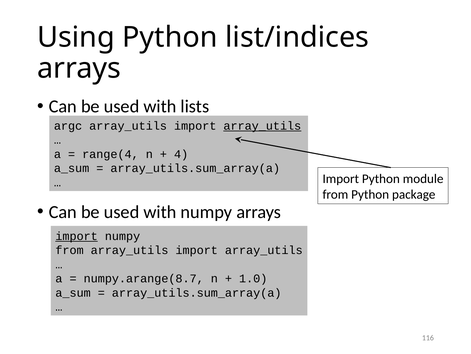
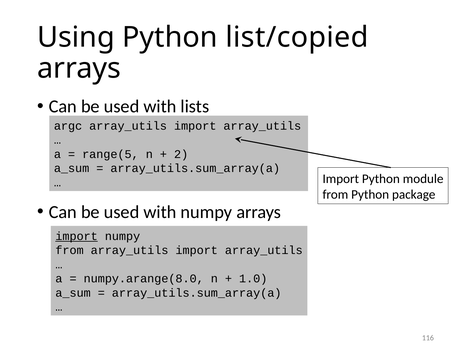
list/indices: list/indices -> list/copied (297, 37)
array_utils underline: present -> none (262, 126)
range(4: range(4 -> range(5 (110, 154)
4: 4 -> 2 (181, 154)
numpy.arange(8.7: numpy.arange(8.7 -> numpy.arange(8.0 (144, 278)
